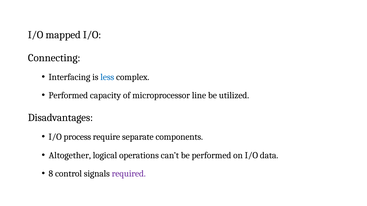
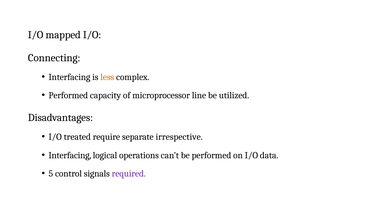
less colour: blue -> orange (107, 77)
process: process -> treated (77, 137)
components: components -> irrespective (179, 137)
Altogether: Altogether -> Interfacing (70, 156)
8: 8 -> 5 (51, 174)
